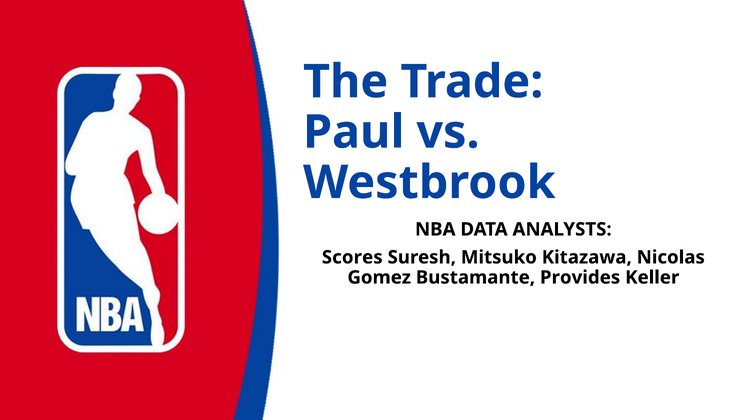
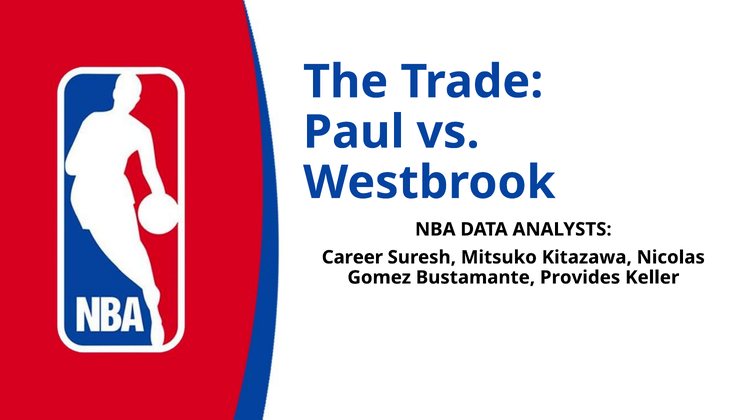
Scores: Scores -> Career (352, 257)
